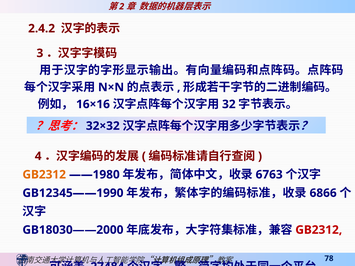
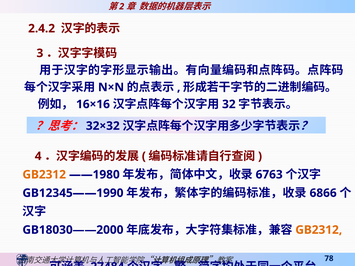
GB2312 colour: red -> orange (319, 230)
